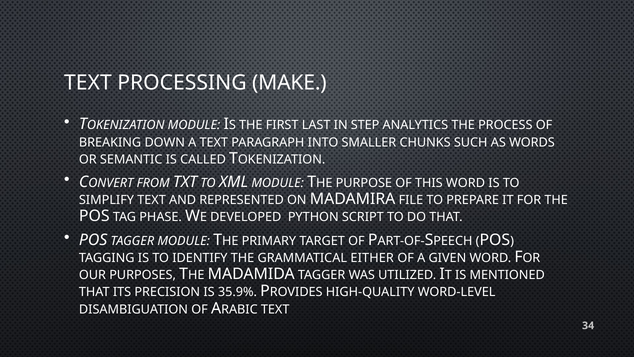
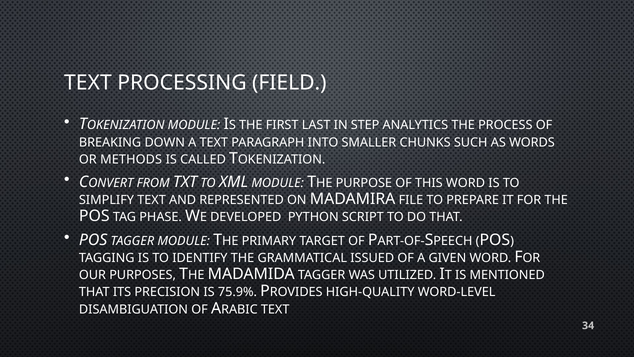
MAKE: MAKE -> FIELD (289, 83)
SEMANTIC: SEMANTIC -> METHODS (131, 159)
EITHER: EITHER -> ISSUED (372, 258)
35.9%: 35.9% -> 75.9% (237, 292)
